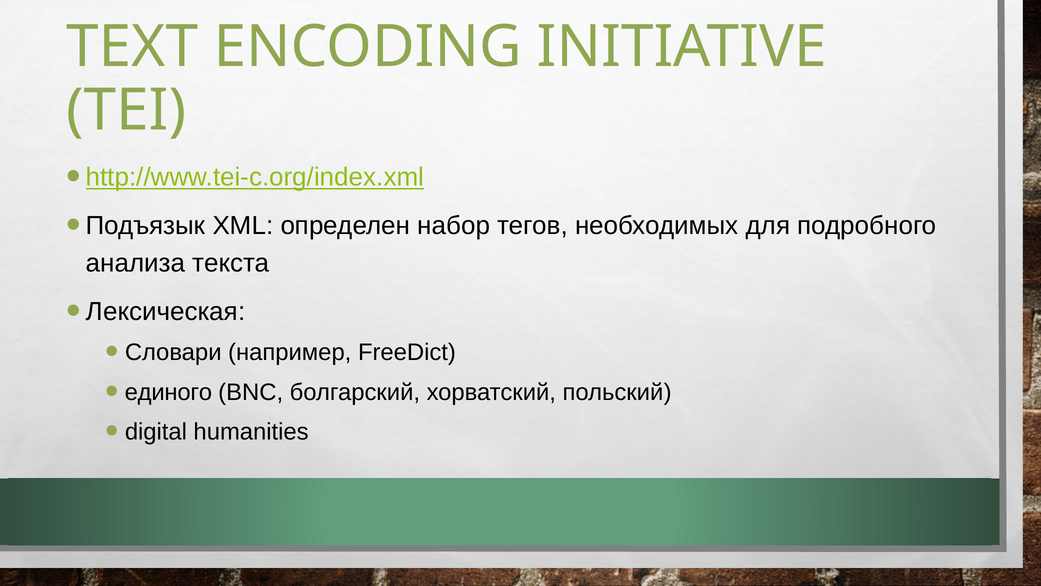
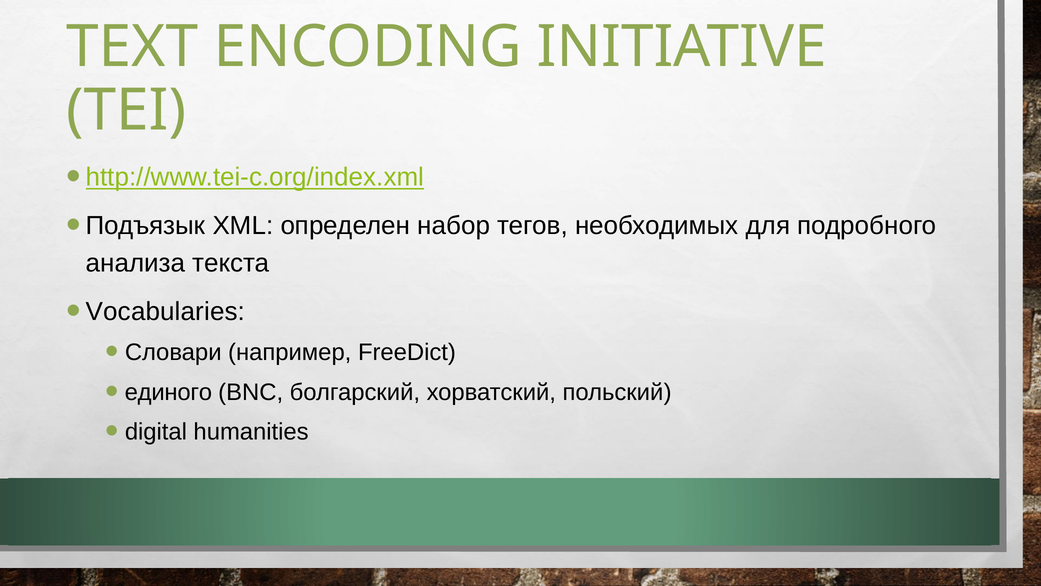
Лексическая: Лексическая -> Vocabularies (166, 311)
